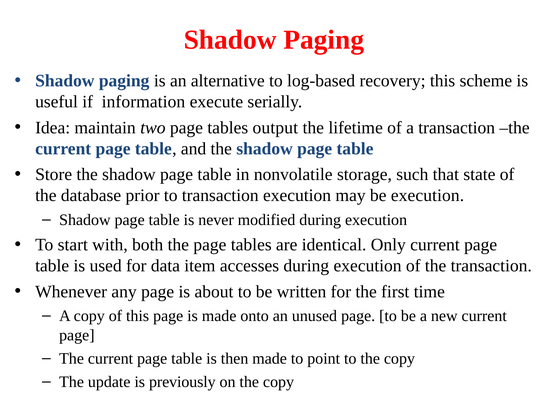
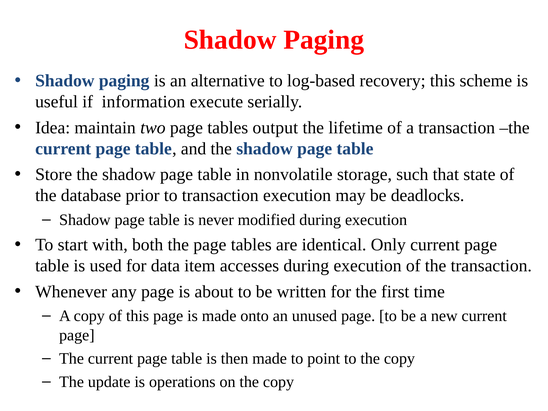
be execution: execution -> deadlocks (428, 195)
previously: previously -> operations (182, 382)
